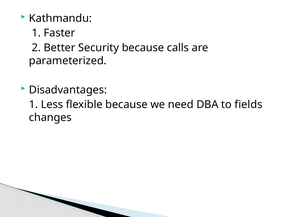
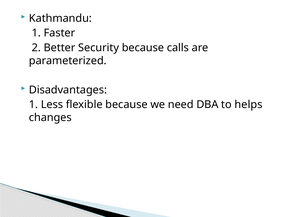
fields: fields -> helps (249, 105)
